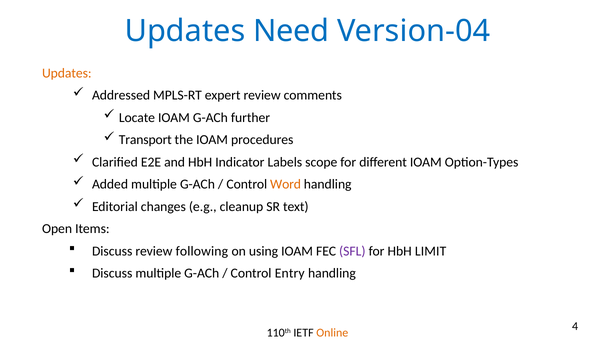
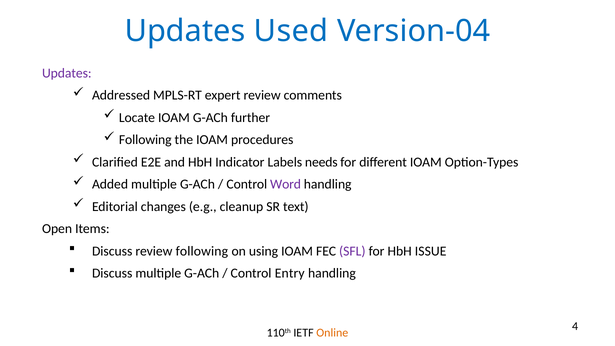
Need: Need -> Used (291, 31)
Updates colour: orange -> purple (67, 73)
Transport: Transport -> Following (145, 140)
scope: scope -> needs (321, 162)
Word colour: orange -> purple (286, 184)
LIMIT: LIMIT -> ISSUE (431, 251)
